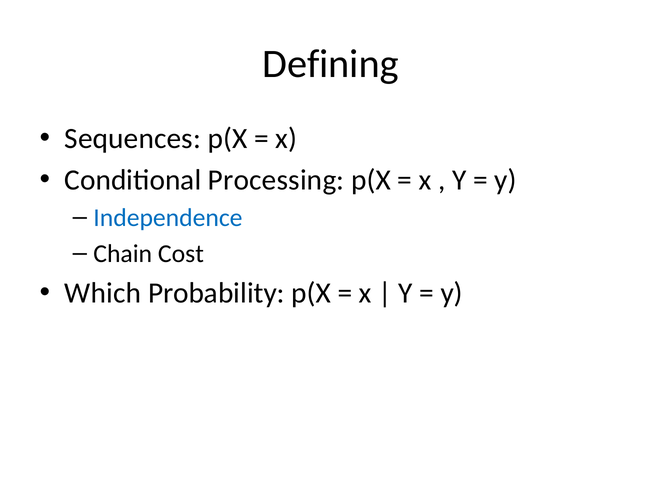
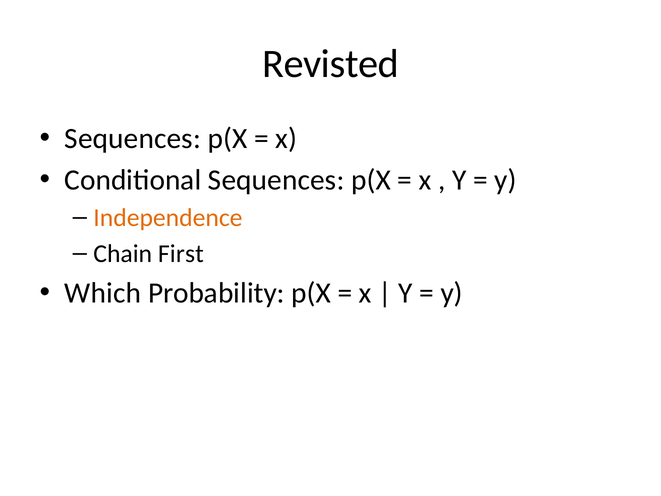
Defining: Defining -> Revisted (331, 64)
Conditional Processing: Processing -> Sequences (276, 180)
Independence colour: blue -> orange (168, 218)
Cost: Cost -> First (181, 254)
